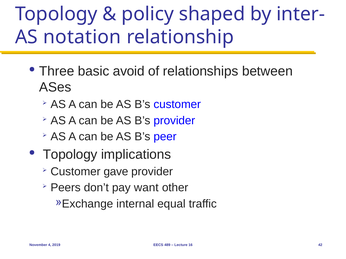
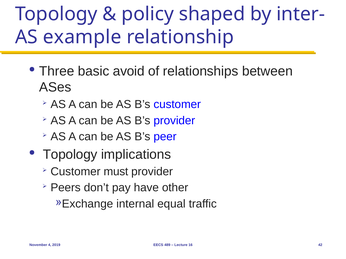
notation: notation -> example (82, 37)
gave: gave -> must (116, 172)
want: want -> have (146, 188)
